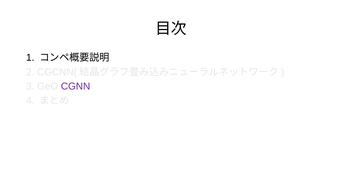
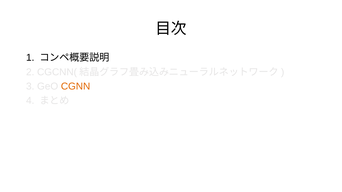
CGNN colour: purple -> orange (76, 87)
